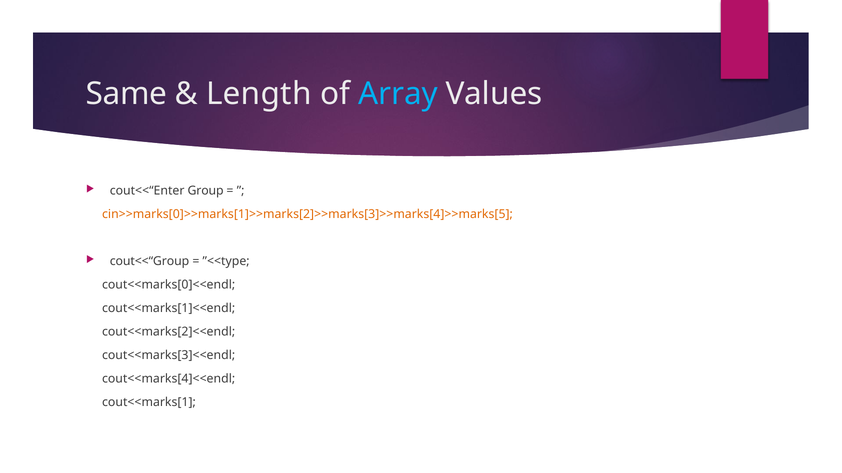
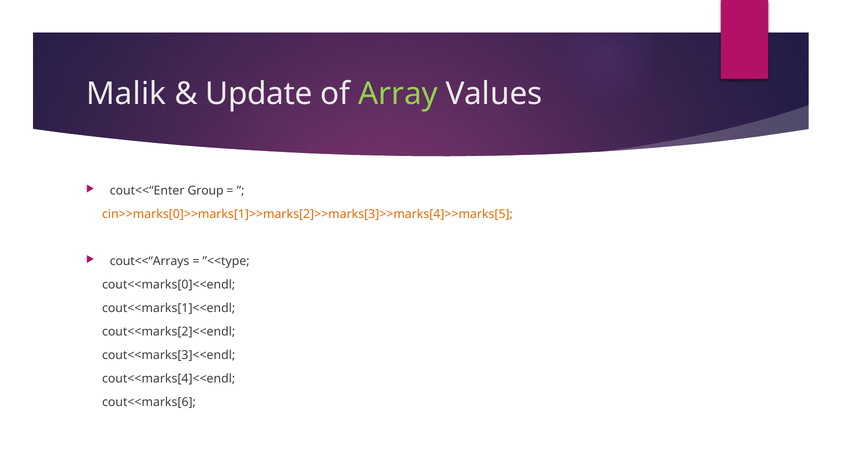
Same: Same -> Malik (126, 94)
Length: Length -> Update (259, 94)
Array colour: light blue -> light green (398, 94)
cout<<“Group: cout<<“Group -> cout<<“Arrays (150, 262)
cout<<marks[1: cout<<marks[1 -> cout<<marks[6 (149, 403)
